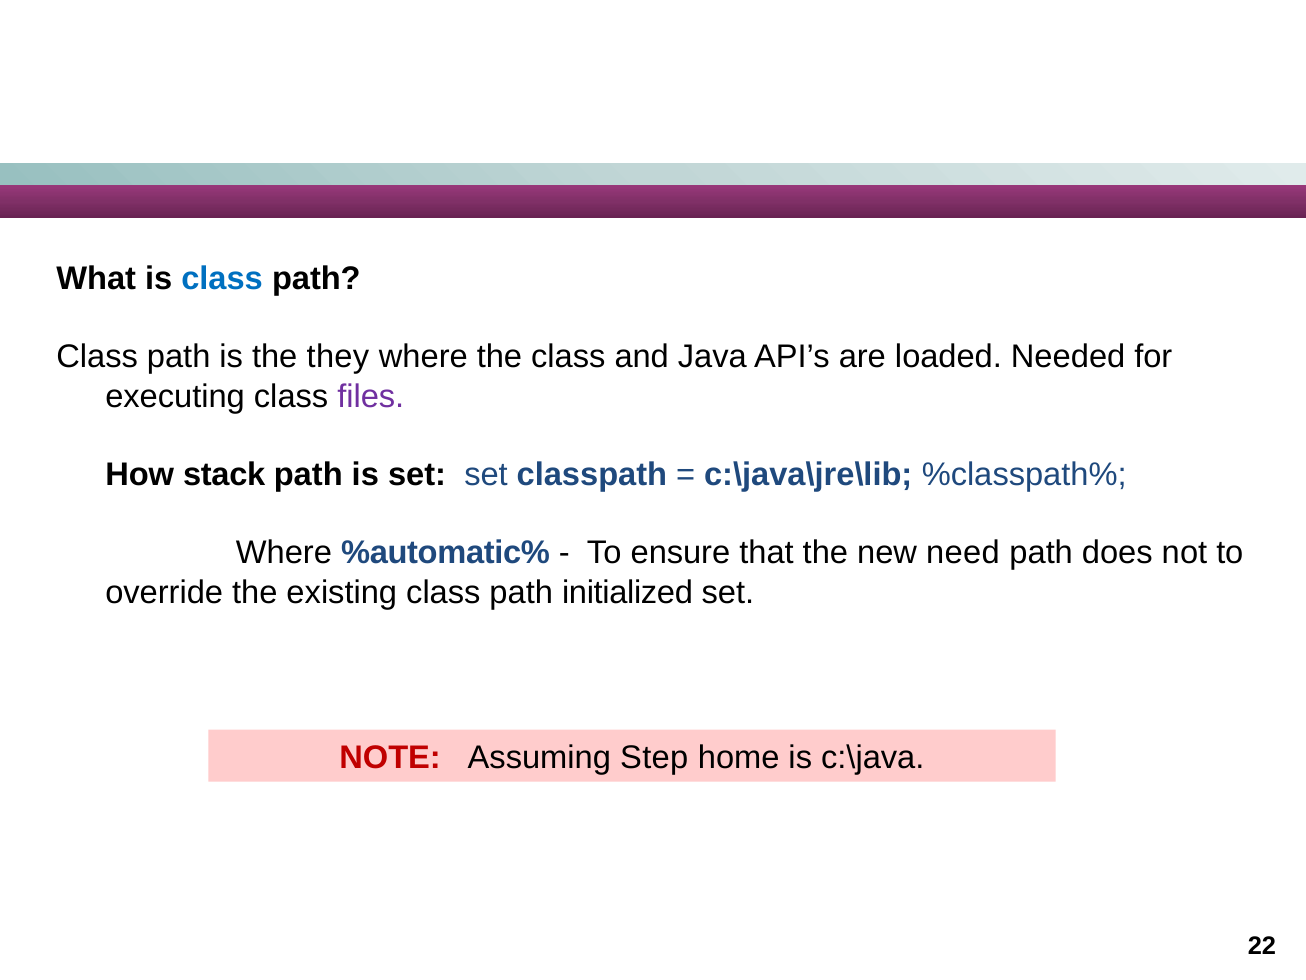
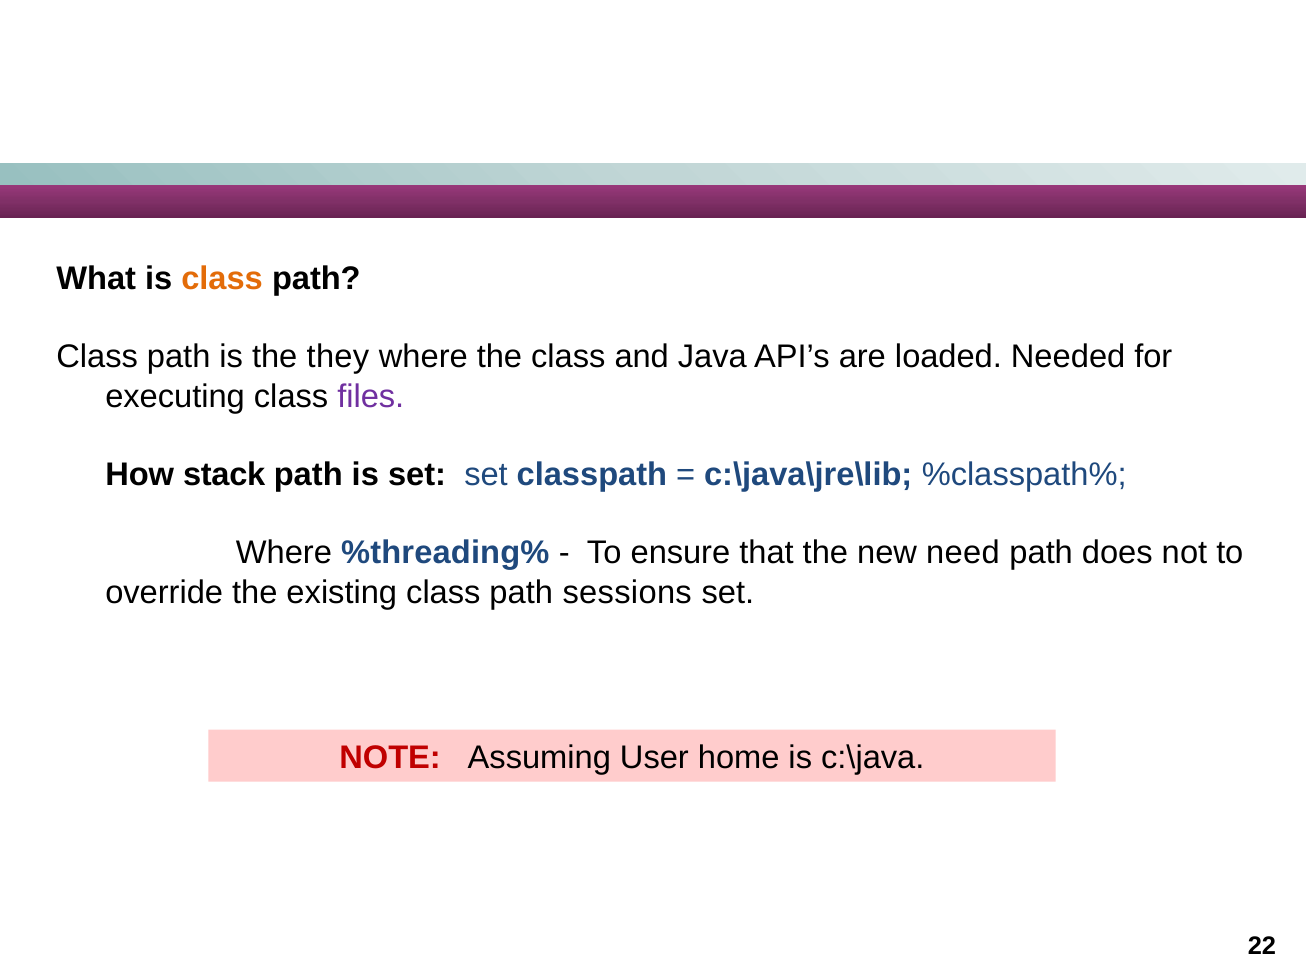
class colour: blue -> orange (222, 279)
%automatic%: %automatic% -> %threading% (445, 553)
initialized: initialized -> sessions (627, 592)
Step: Step -> User (654, 757)
